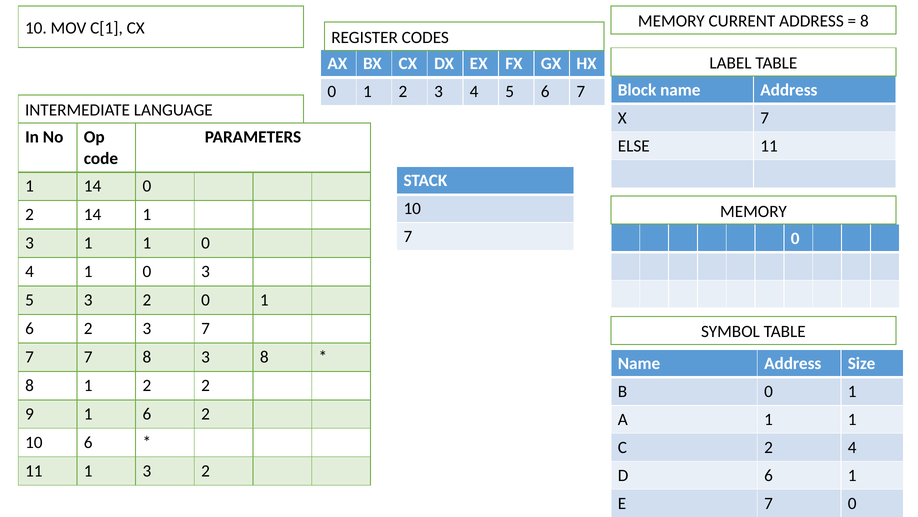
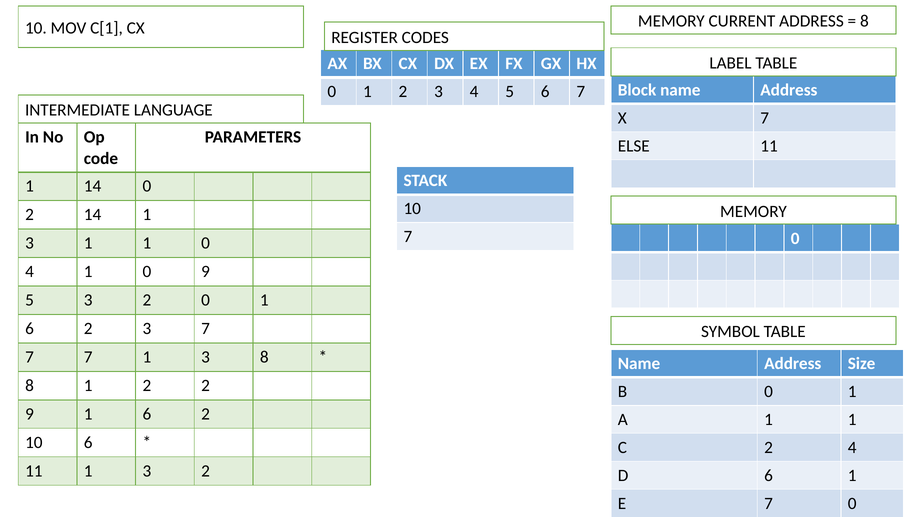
0 3: 3 -> 9 (206, 271)
7 8: 8 -> 1 (147, 357)
